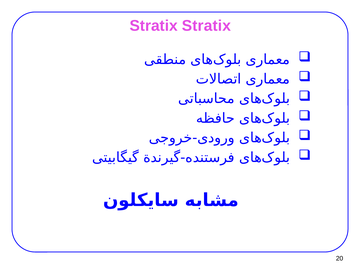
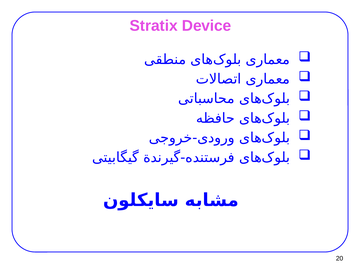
Stratix Stratix: Stratix -> Device (207, 26)
